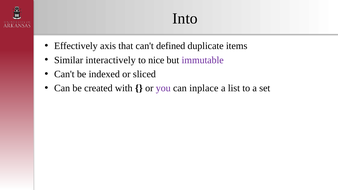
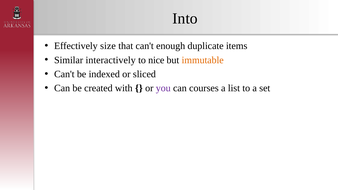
axis: axis -> size (108, 46)
defined: defined -> enough (171, 46)
immutable colour: purple -> orange (203, 60)
inplace: inplace -> courses (204, 88)
